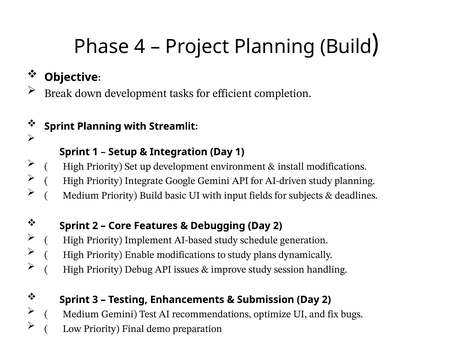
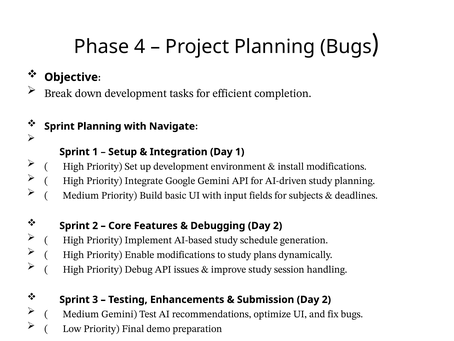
Planning Build: Build -> Bugs (346, 47)
Streamlit: Streamlit -> Navigate (172, 126)
